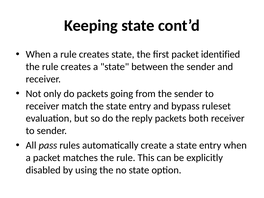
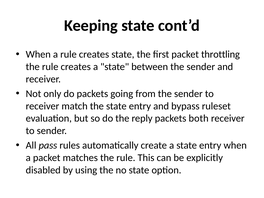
identified: identified -> throttling (221, 54)
